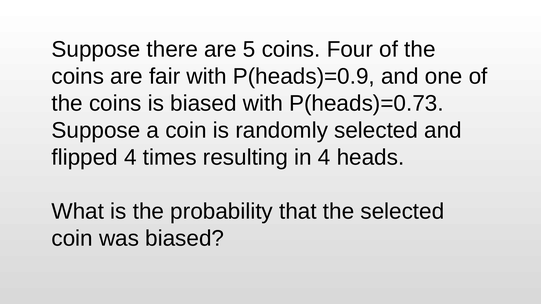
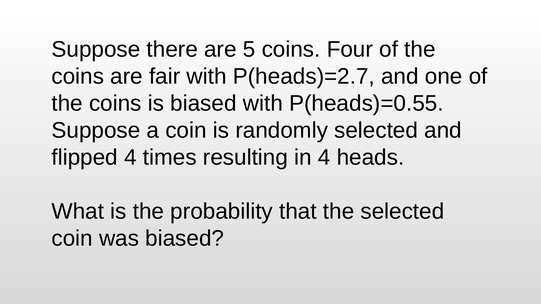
P(heads)=0.9: P(heads)=0.9 -> P(heads)=2.7 (304, 76)
P(heads)=0.73: P(heads)=0.73 -> P(heads)=0.55 (366, 103)
